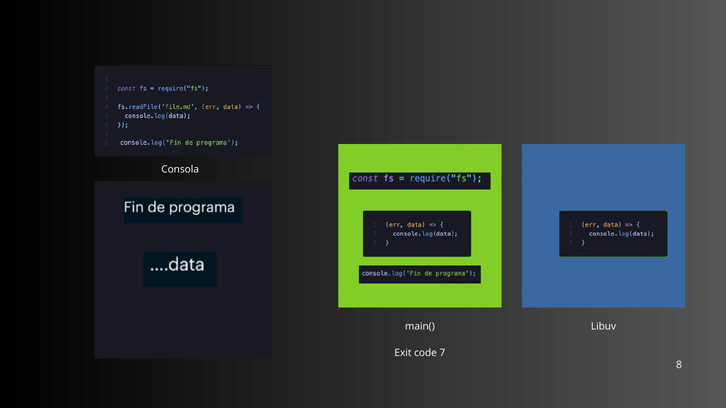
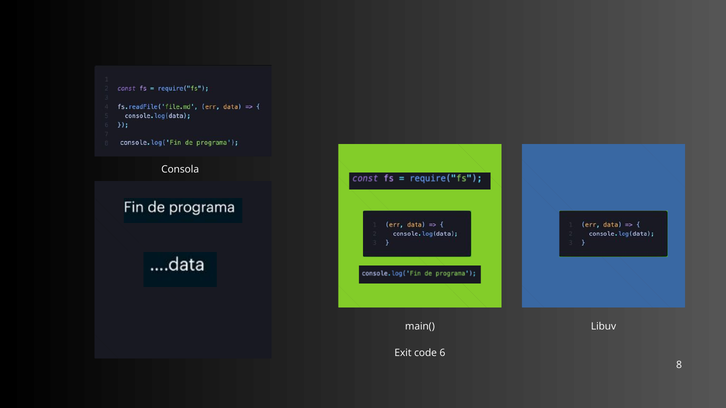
7: 7 -> 6 (442, 353)
